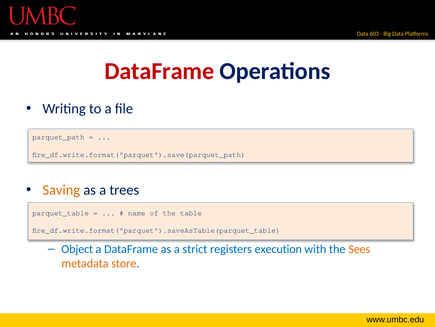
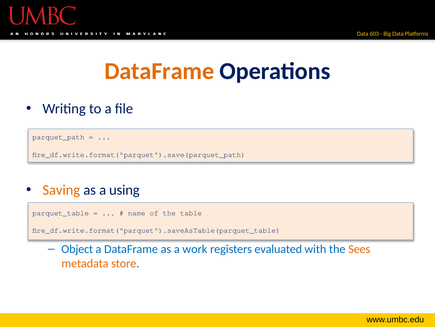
DataFrame colour: red -> orange (159, 71)
trees: trees -> using (124, 190)
strict: strict -> work (195, 248)
execution: execution -> evaluated (278, 248)
